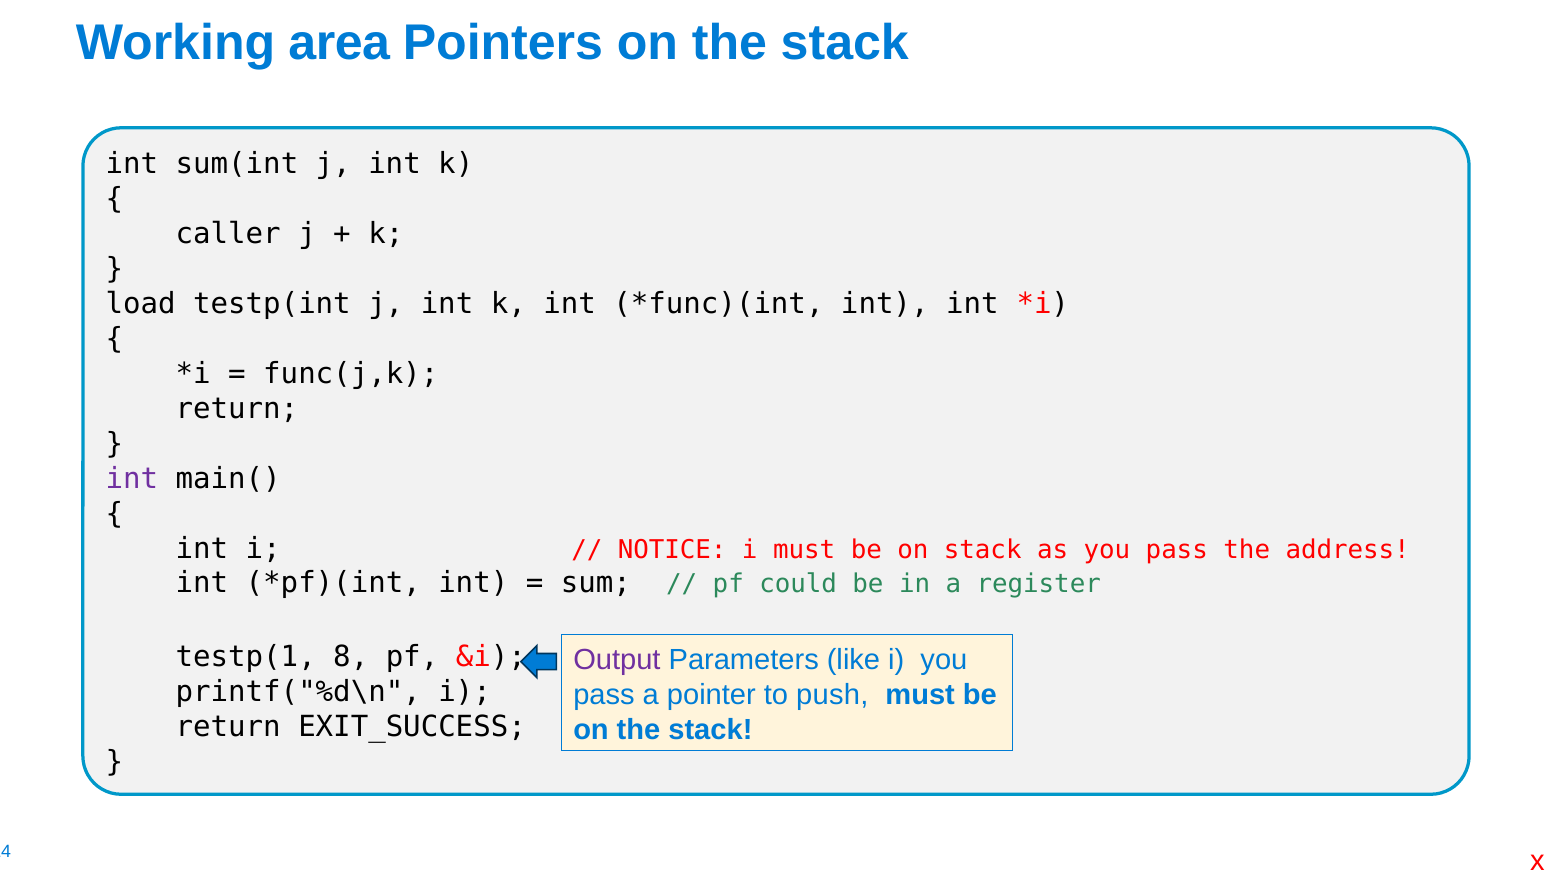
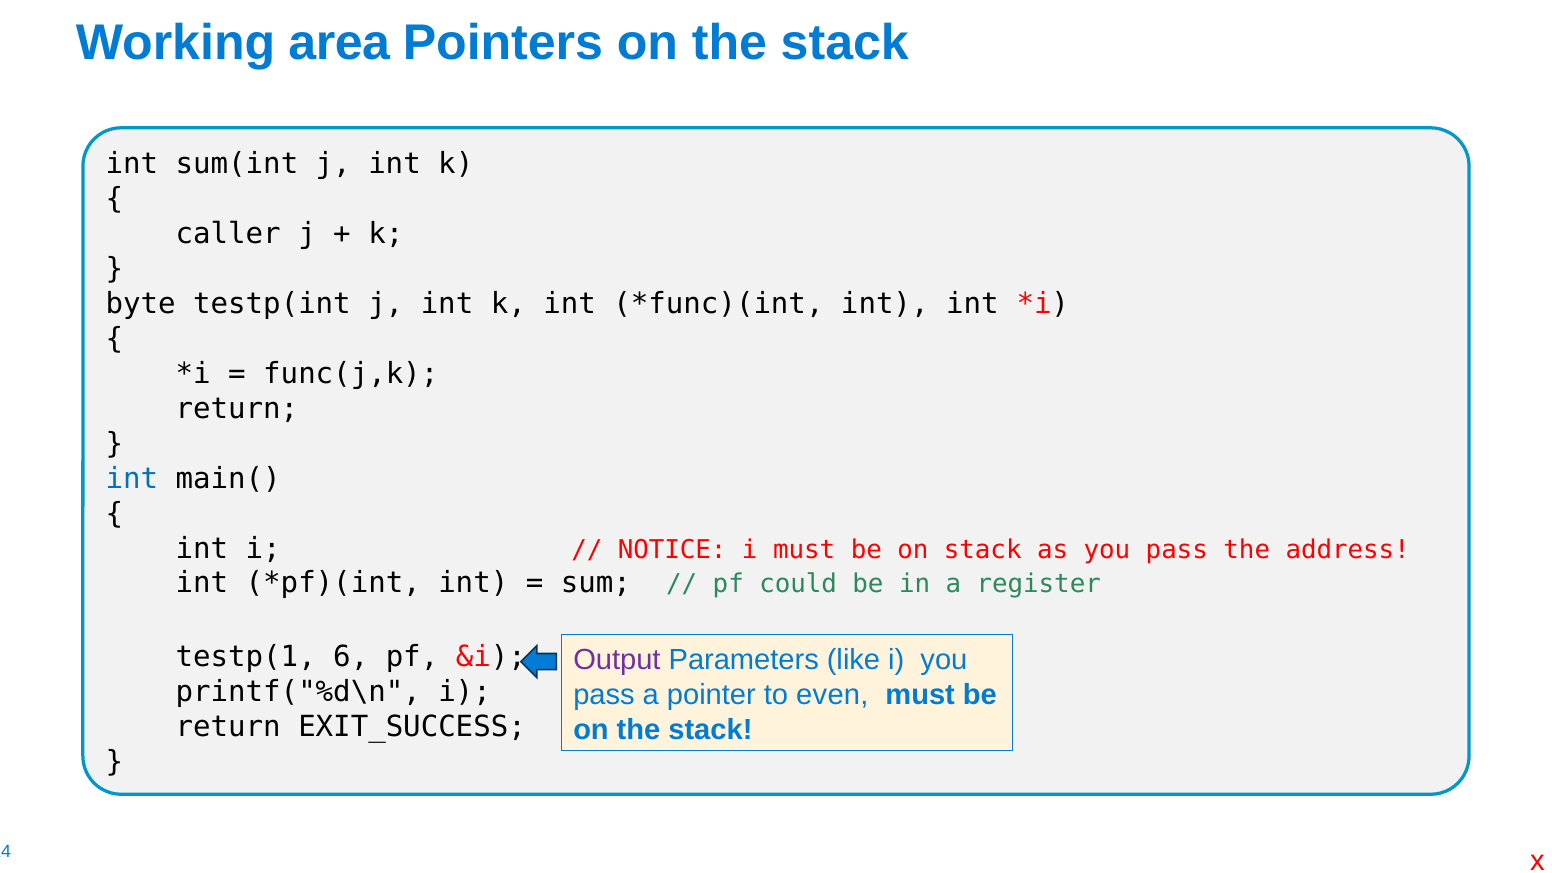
load: load -> byte (141, 304)
int colour: purple -> blue (132, 479)
8: 8 -> 6 (351, 657)
push: push -> even (832, 695)
